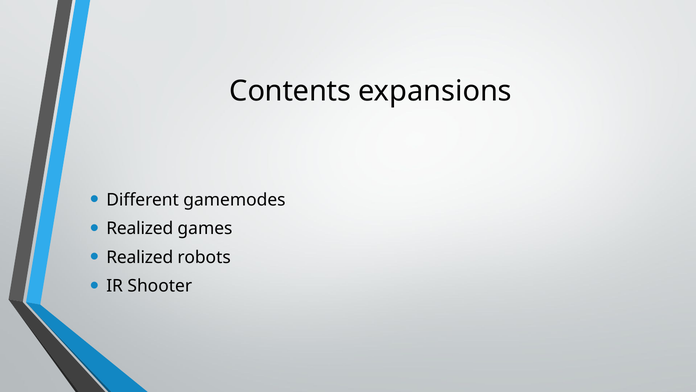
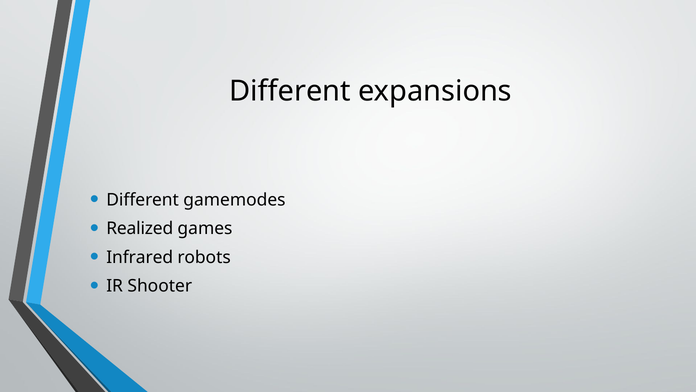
Contents: Contents -> Different (290, 91)
Realized: Realized -> Infrared (140, 257)
